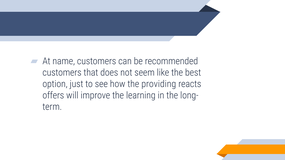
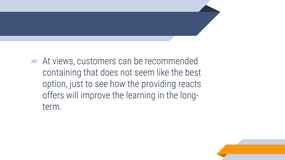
name: name -> views (64, 61)
customers: customers -> containing (62, 73)
